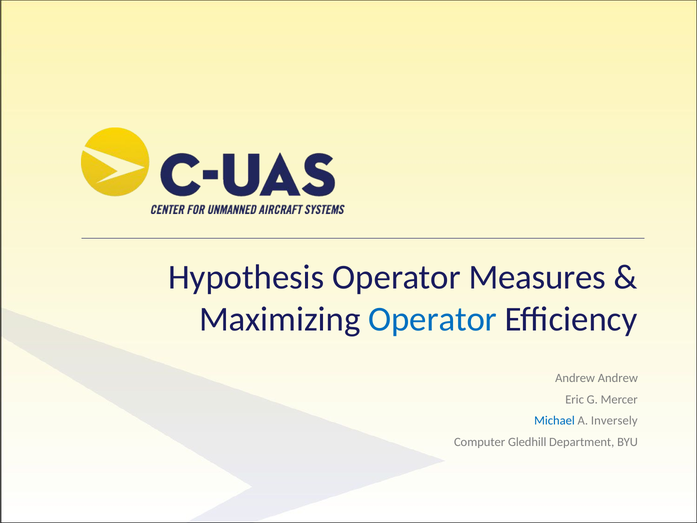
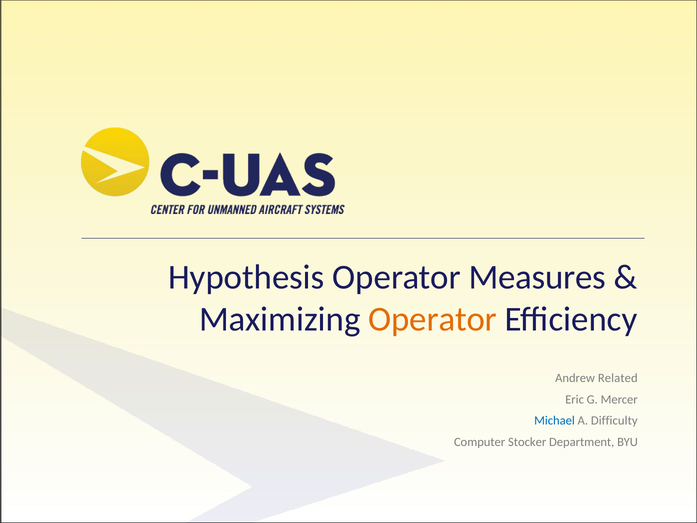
Operator colour: blue -> orange (433, 319)
Andrew Andrew: Andrew -> Related (618, 378)
Inversely: Inversely -> Difficulty (614, 420)
Gledhill: Gledhill -> Stocker (527, 442)
